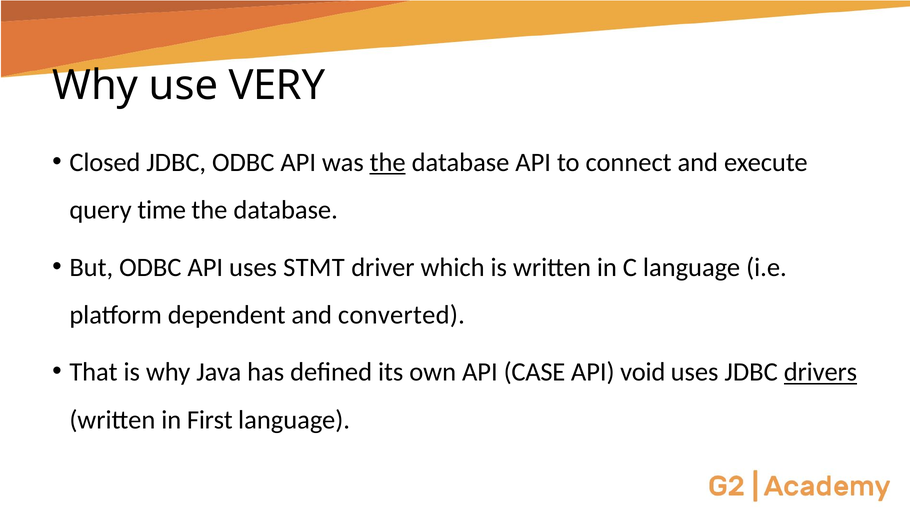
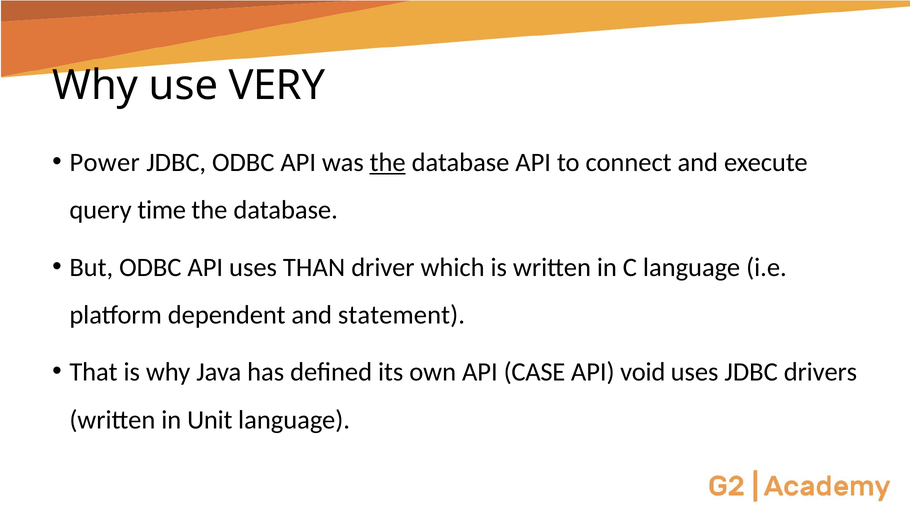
Closed: Closed -> Power (105, 162)
STMT: STMT -> THAN (314, 267)
converted: converted -> statement (401, 315)
drivers underline: present -> none (820, 372)
First: First -> Unit (210, 420)
